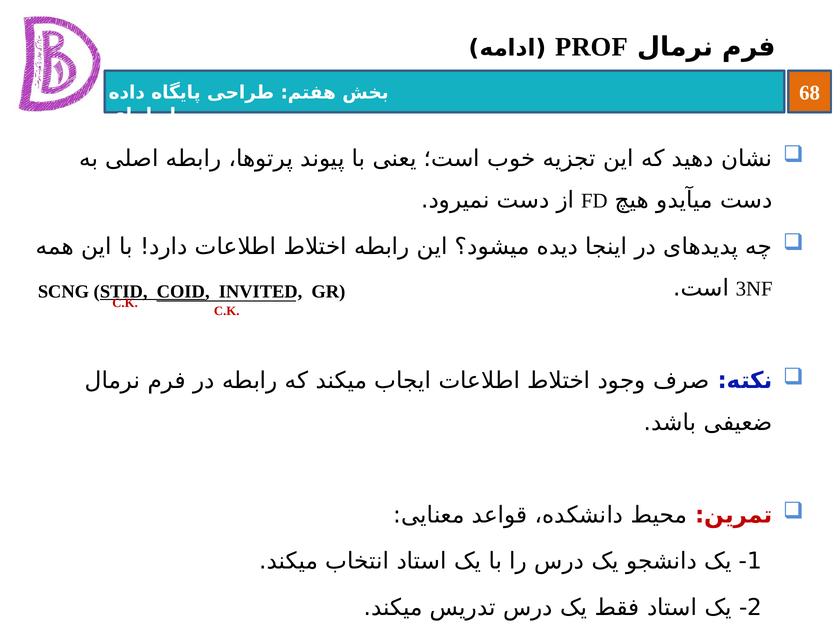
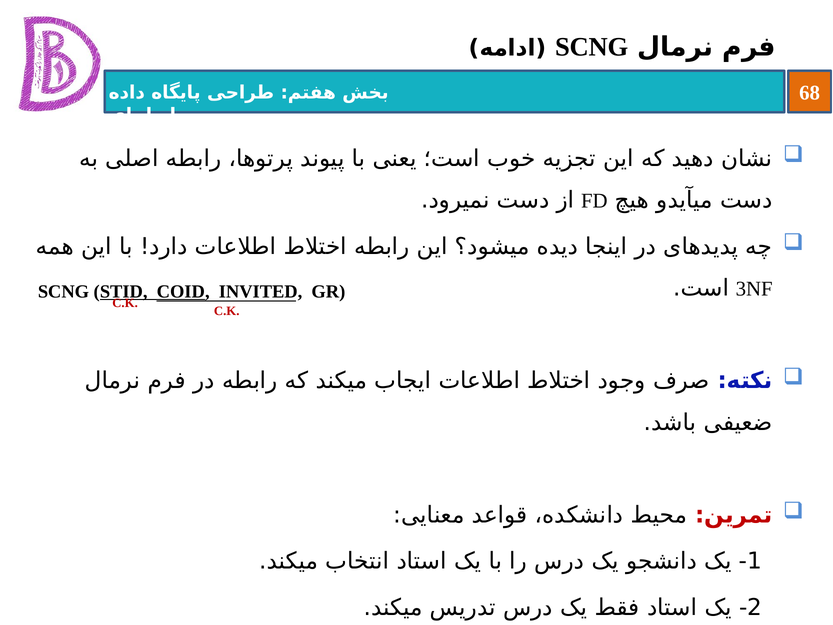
PROF: PROF -> SCNG (592, 47)
